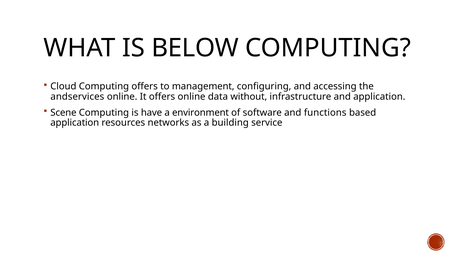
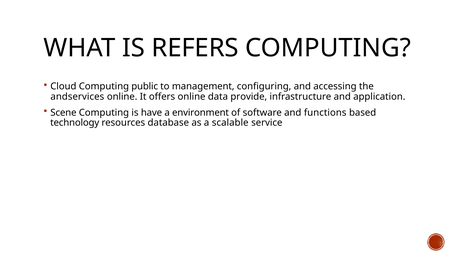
BELOW: BELOW -> REFERS (195, 48)
Computing offers: offers -> public (145, 86)
without: without -> provide (249, 97)
application: application -> technology (75, 123)
networks: networks -> database (168, 123)
building: building -> scalable (230, 123)
